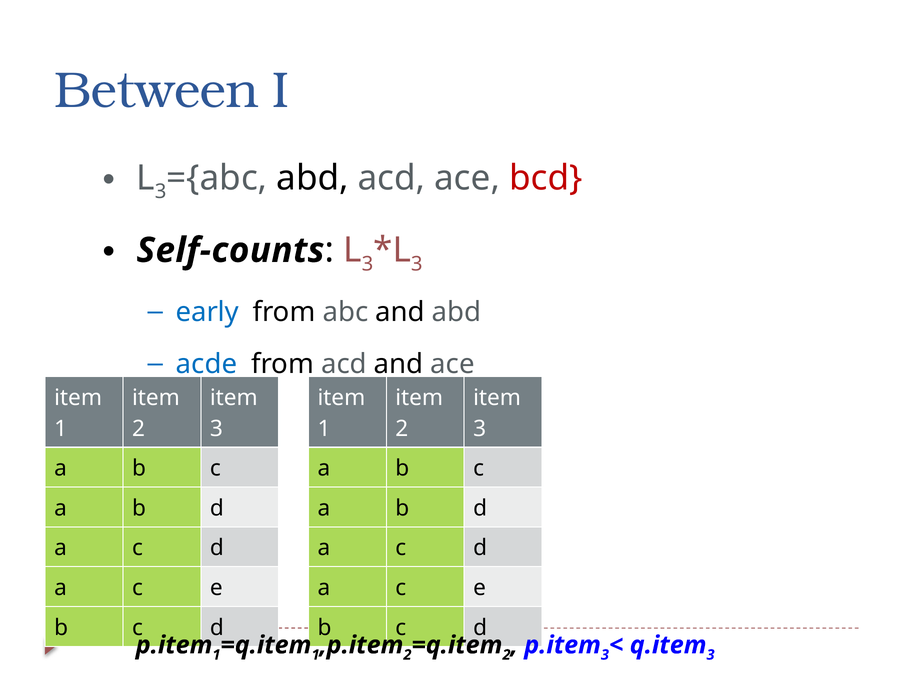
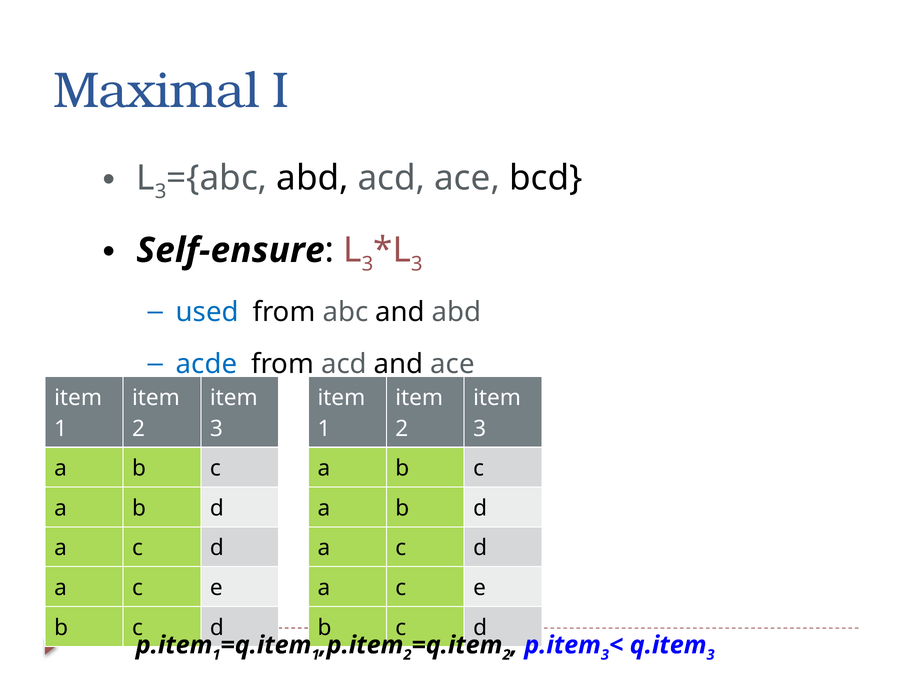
Between: Between -> Maximal (157, 91)
bcd colour: red -> black (546, 178)
Self-counts: Self-counts -> Self-ensure (231, 250)
early: early -> used (207, 312)
